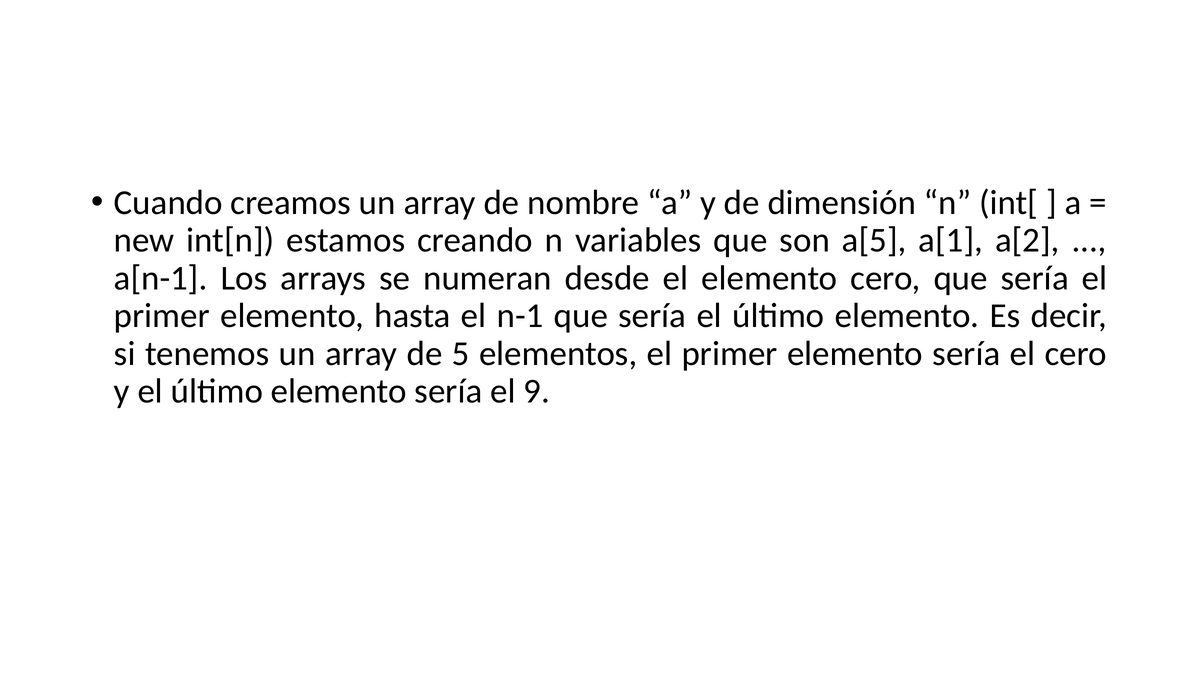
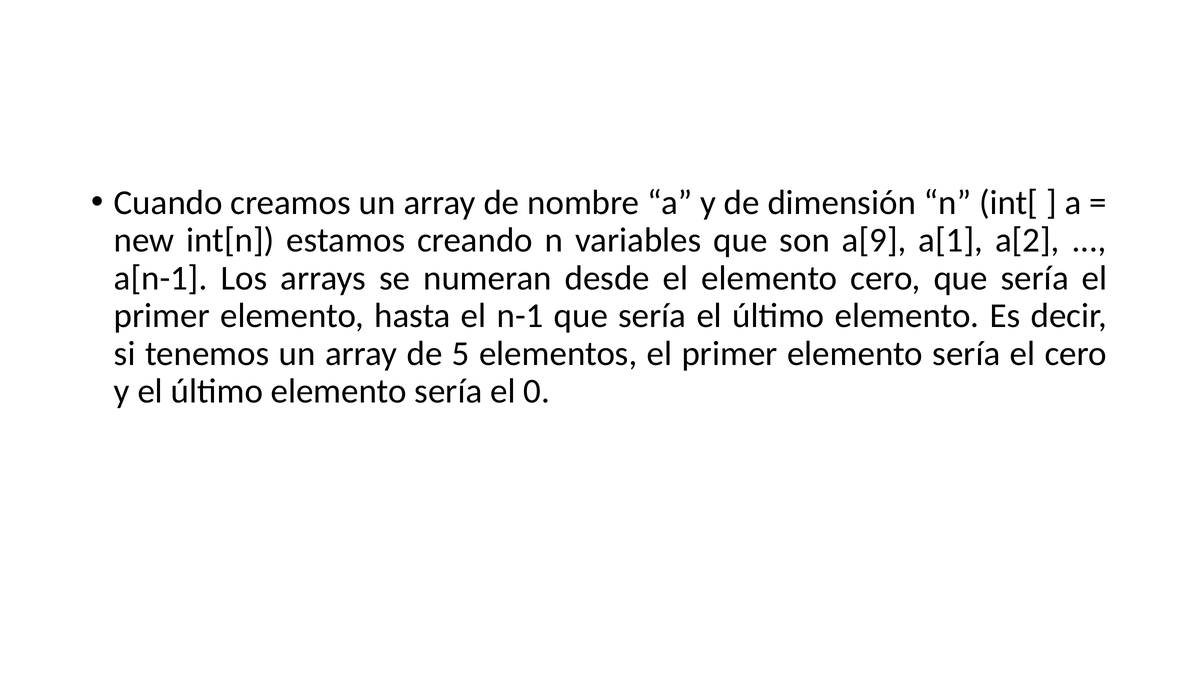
a[5: a[5 -> a[9 (874, 240)
9: 9 -> 0 (537, 392)
